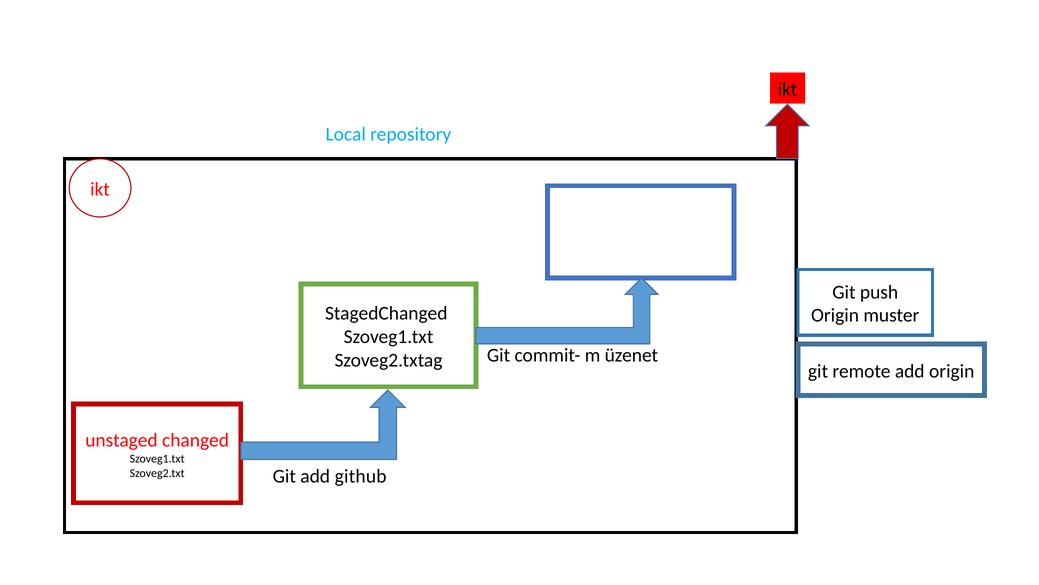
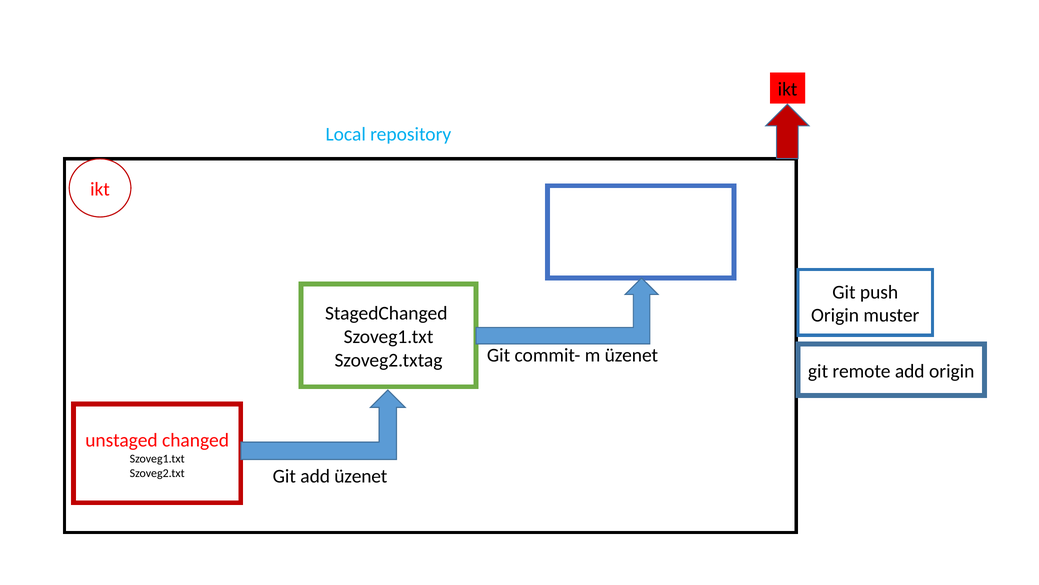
add github: github -> üzenet (361, 476)
